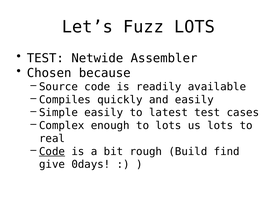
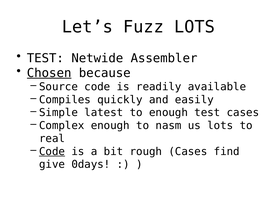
Chosen underline: none -> present (49, 73)
Simple easily: easily -> latest (104, 112)
to latest: latest -> enough (168, 112)
to lots: lots -> nasm (169, 125)
rough Build: Build -> Cases (188, 151)
